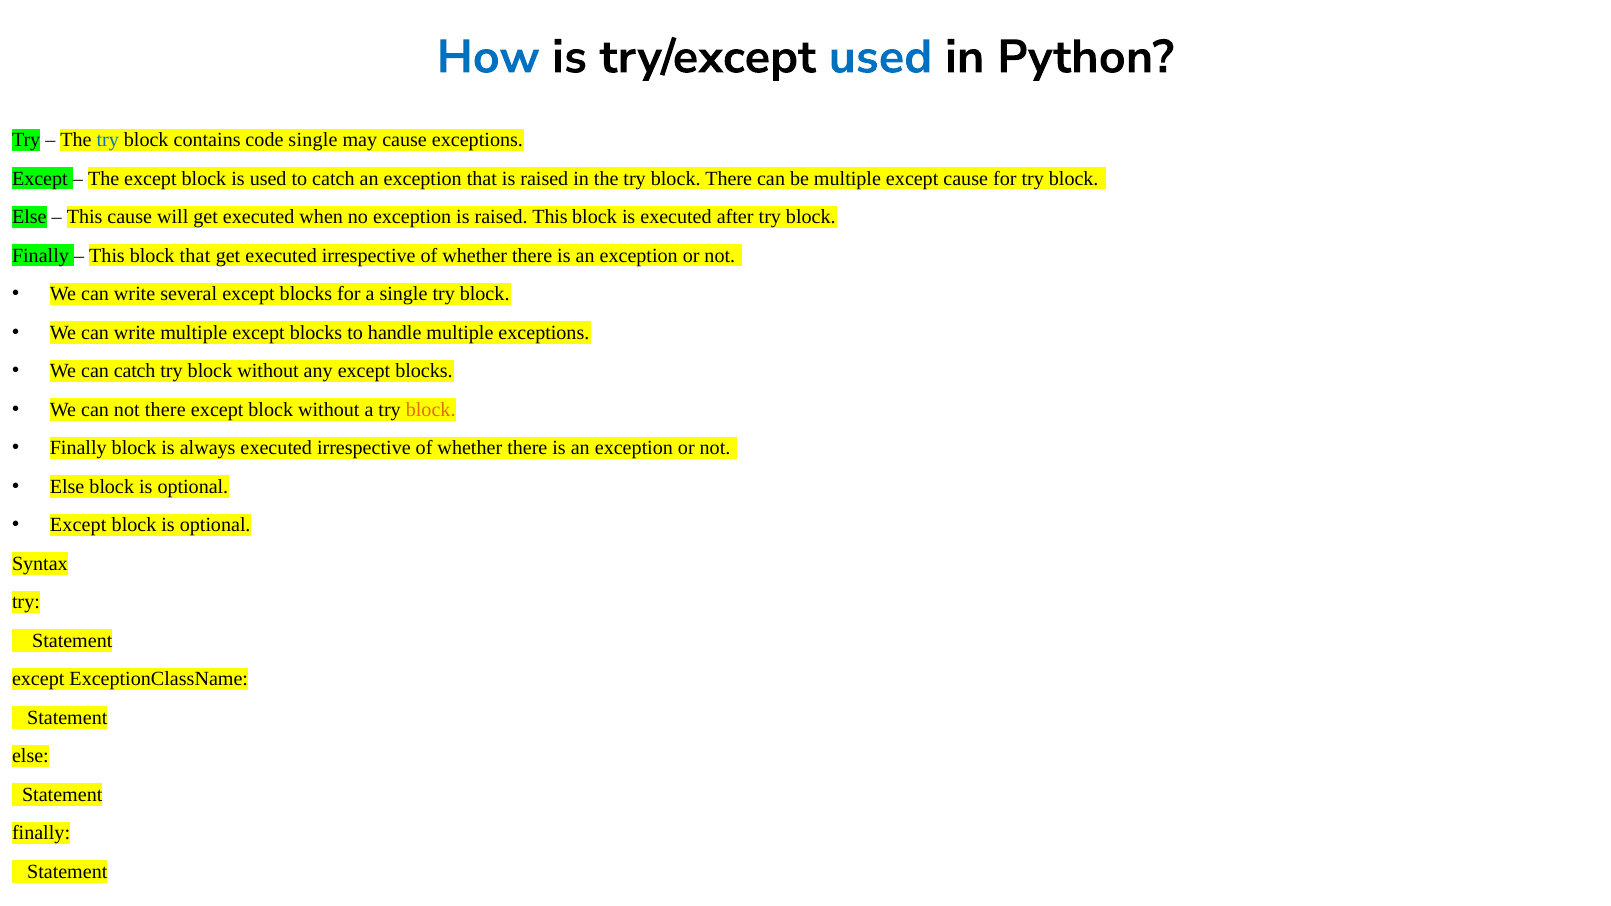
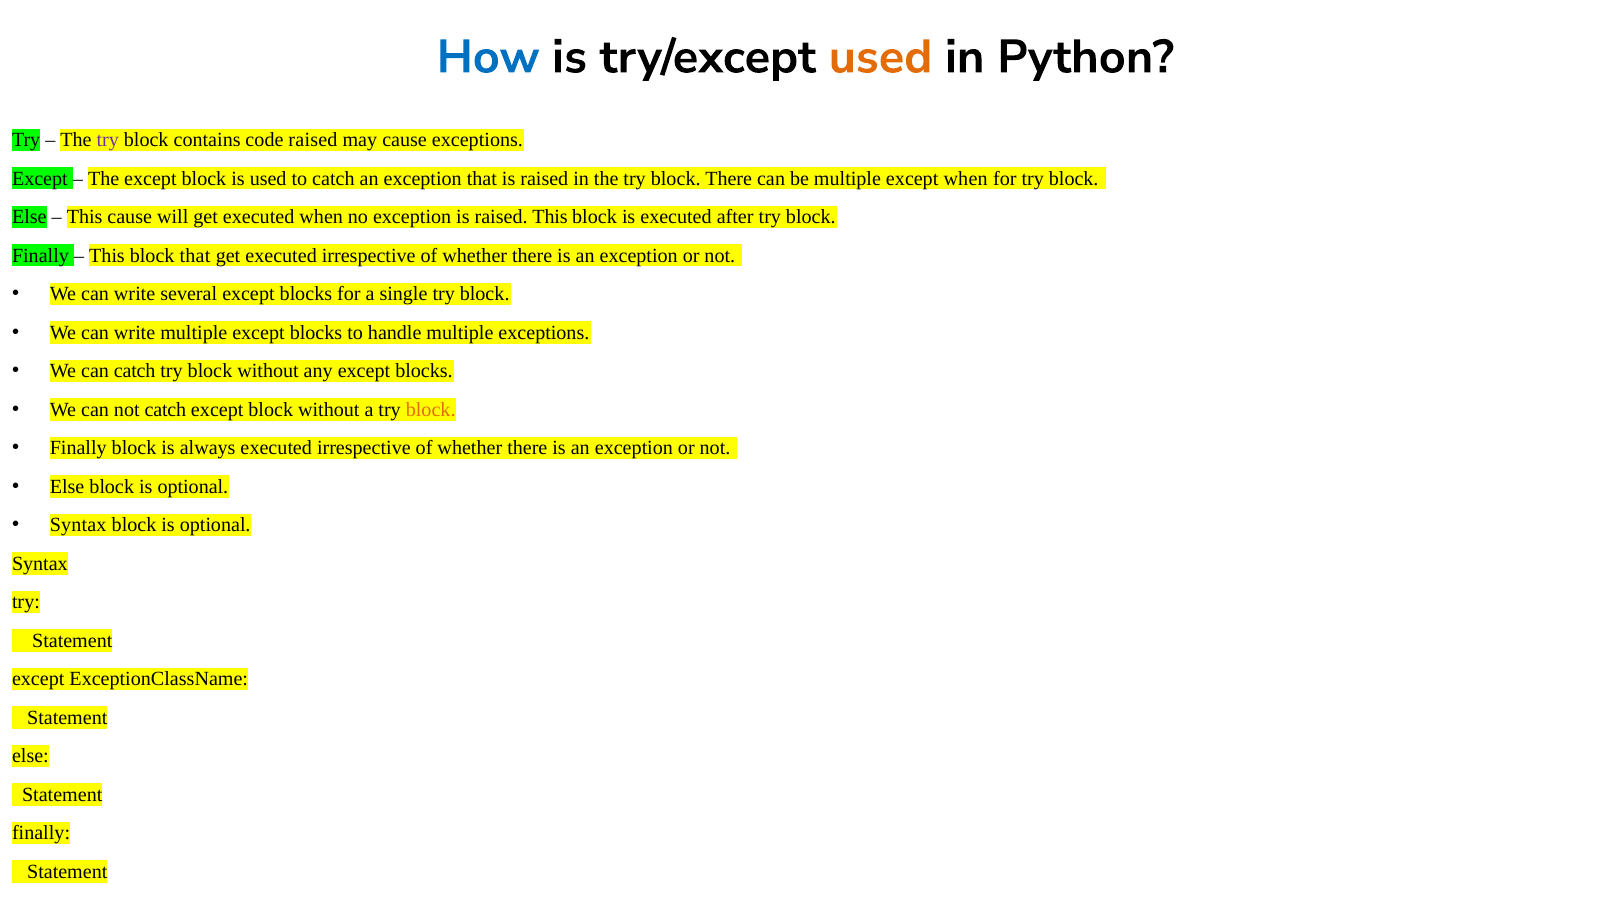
used colour: blue -> orange (881, 57)
try colour: blue -> purple (108, 140)
code single: single -> raised (313, 140)
except cause: cause -> when (966, 178)
not there: there -> catch (165, 410)
Except: Except -> Syntax (78, 525)
